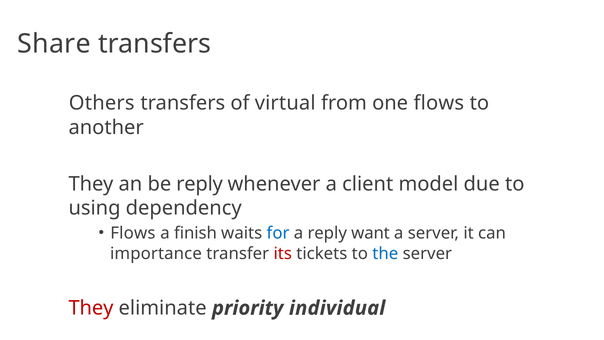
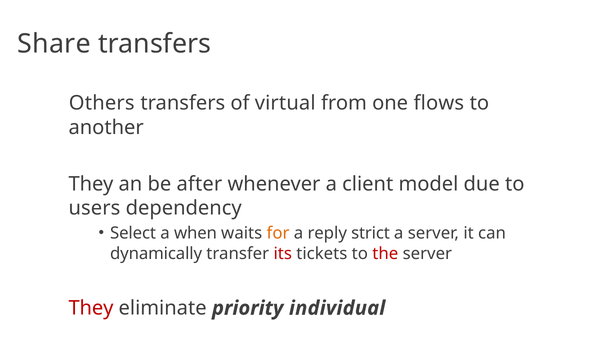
be reply: reply -> after (199, 184)
using: using -> users (94, 208)
Flows: Flows -> Select (133, 233)
finish: finish -> when (196, 233)
for colour: blue -> orange (278, 233)
want: want -> strict (371, 233)
importance: importance -> dynamically (156, 253)
the colour: blue -> red (385, 253)
